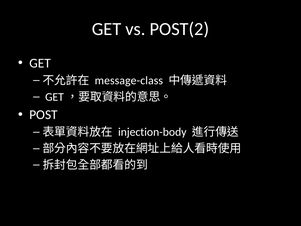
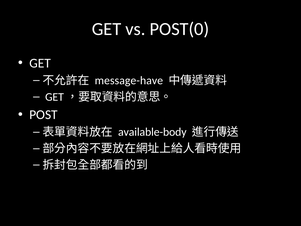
POST(2: POST(2 -> POST(0 (179, 29)
message-class: message-class -> message-have (129, 80)
injection-body: injection-body -> available-body (152, 132)
